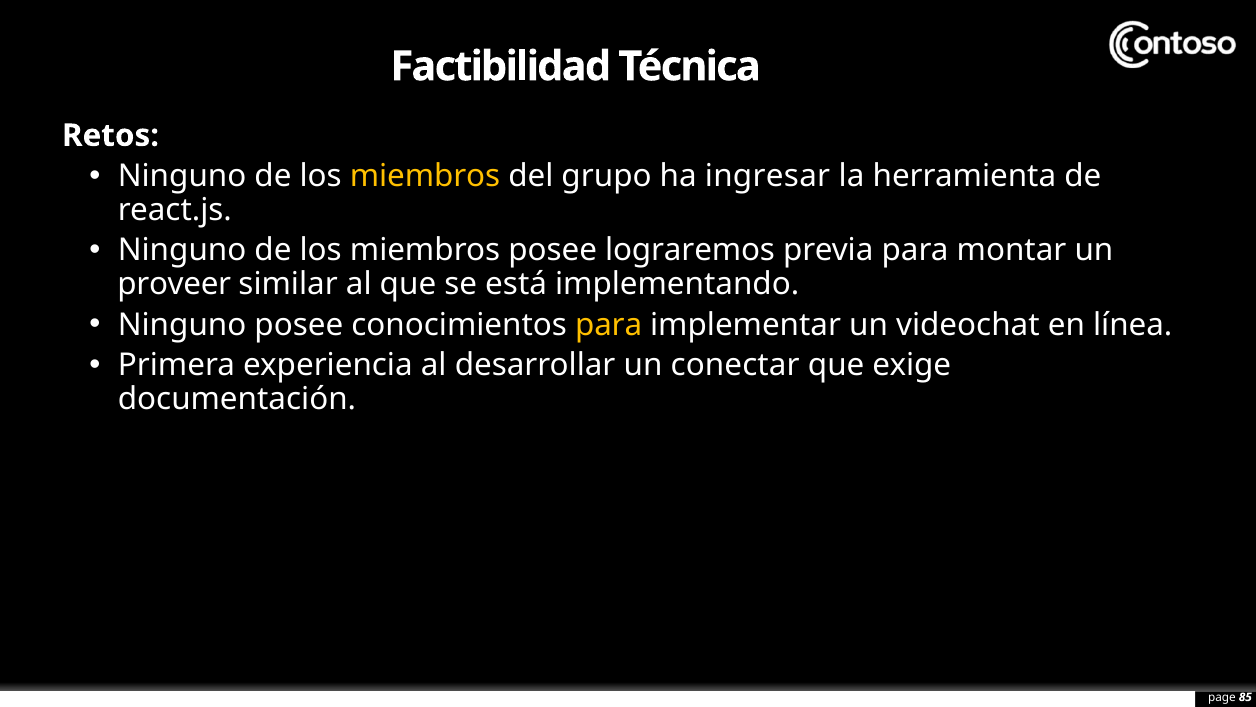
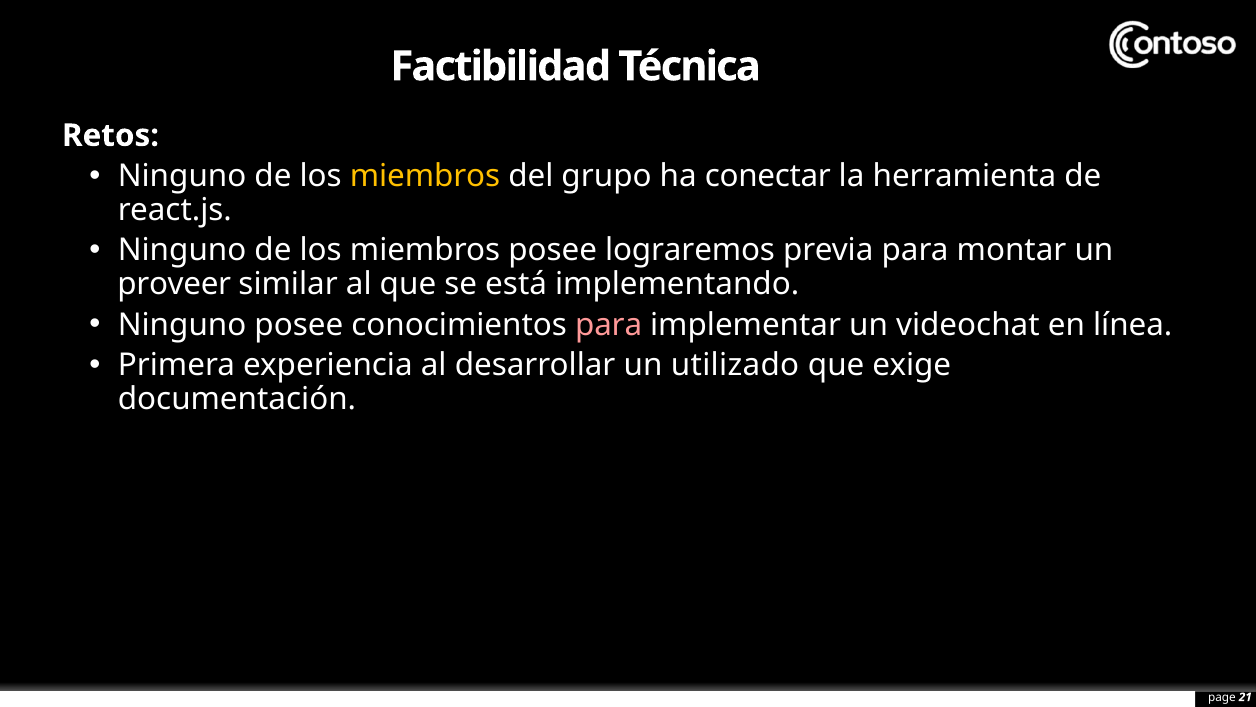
ingresar: ingresar -> conectar (768, 176)
para colour: yellow -> pink (609, 325)
conectar: conectar -> utilizado (735, 365)
85: 85 -> 21 (1245, 697)
